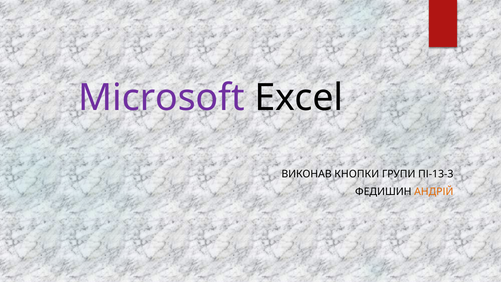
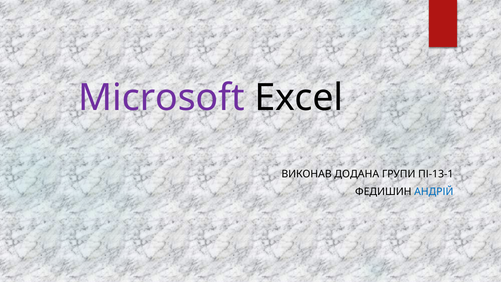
КНОПКИ: КНОПКИ -> ДОДАНА (357, 174)
ПІ-13-3: ПІ-13-3 -> ПІ-13-1 (436, 174)
АНДРІЙ colour: orange -> blue (434, 192)
